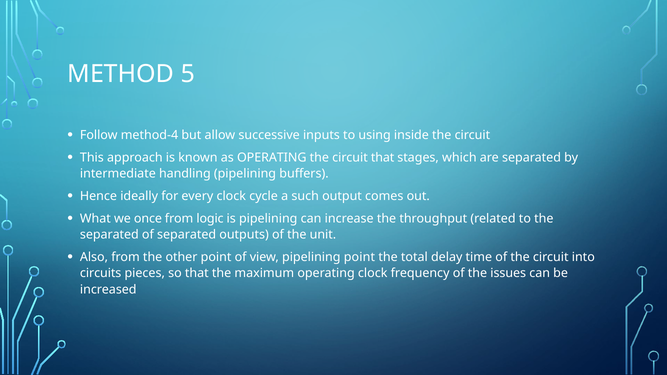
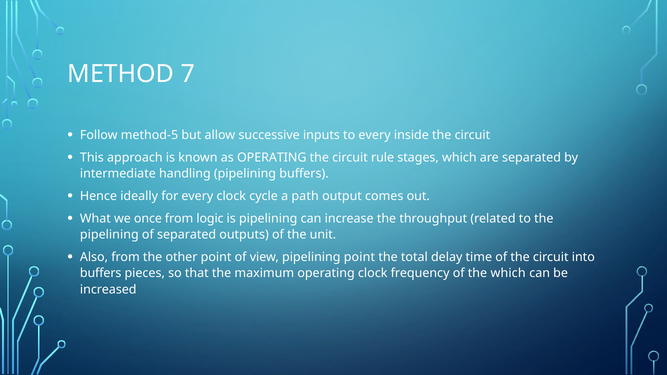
5: 5 -> 7 (188, 74)
method-4: method-4 -> method-5 (149, 135)
to using: using -> every (375, 135)
circuit that: that -> rule (383, 158)
such: such -> path (305, 196)
separated: separated -> pipelining (109, 235)
circuits: circuits -> buffers (101, 273)
the issues: issues -> which (508, 273)
